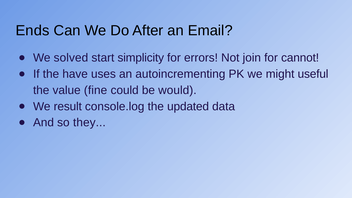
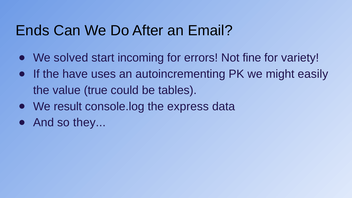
simplicity: simplicity -> incoming (141, 58)
join: join -> fine (252, 58)
cannot: cannot -> variety (300, 58)
useful: useful -> easily (313, 74)
fine: fine -> true (96, 90)
would: would -> tables (177, 90)
updated: updated -> express (188, 106)
